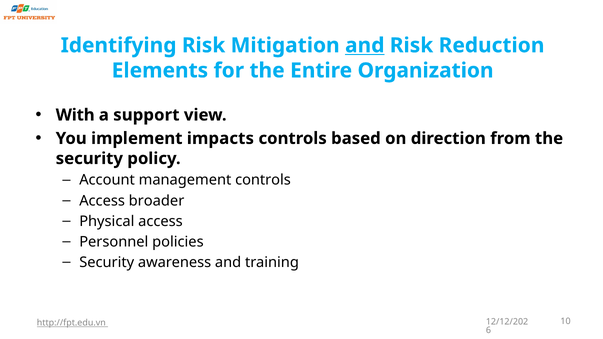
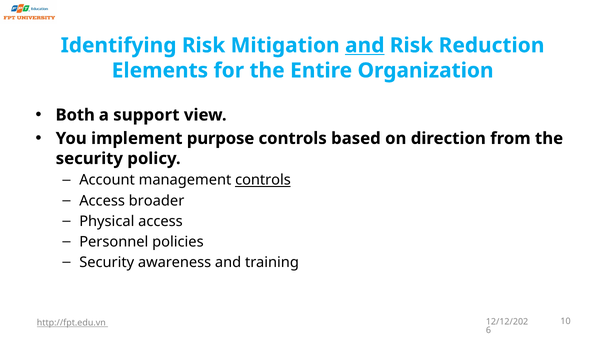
With: With -> Both (75, 115)
impacts: impacts -> purpose (221, 139)
controls underline: none -> present (263, 180)
